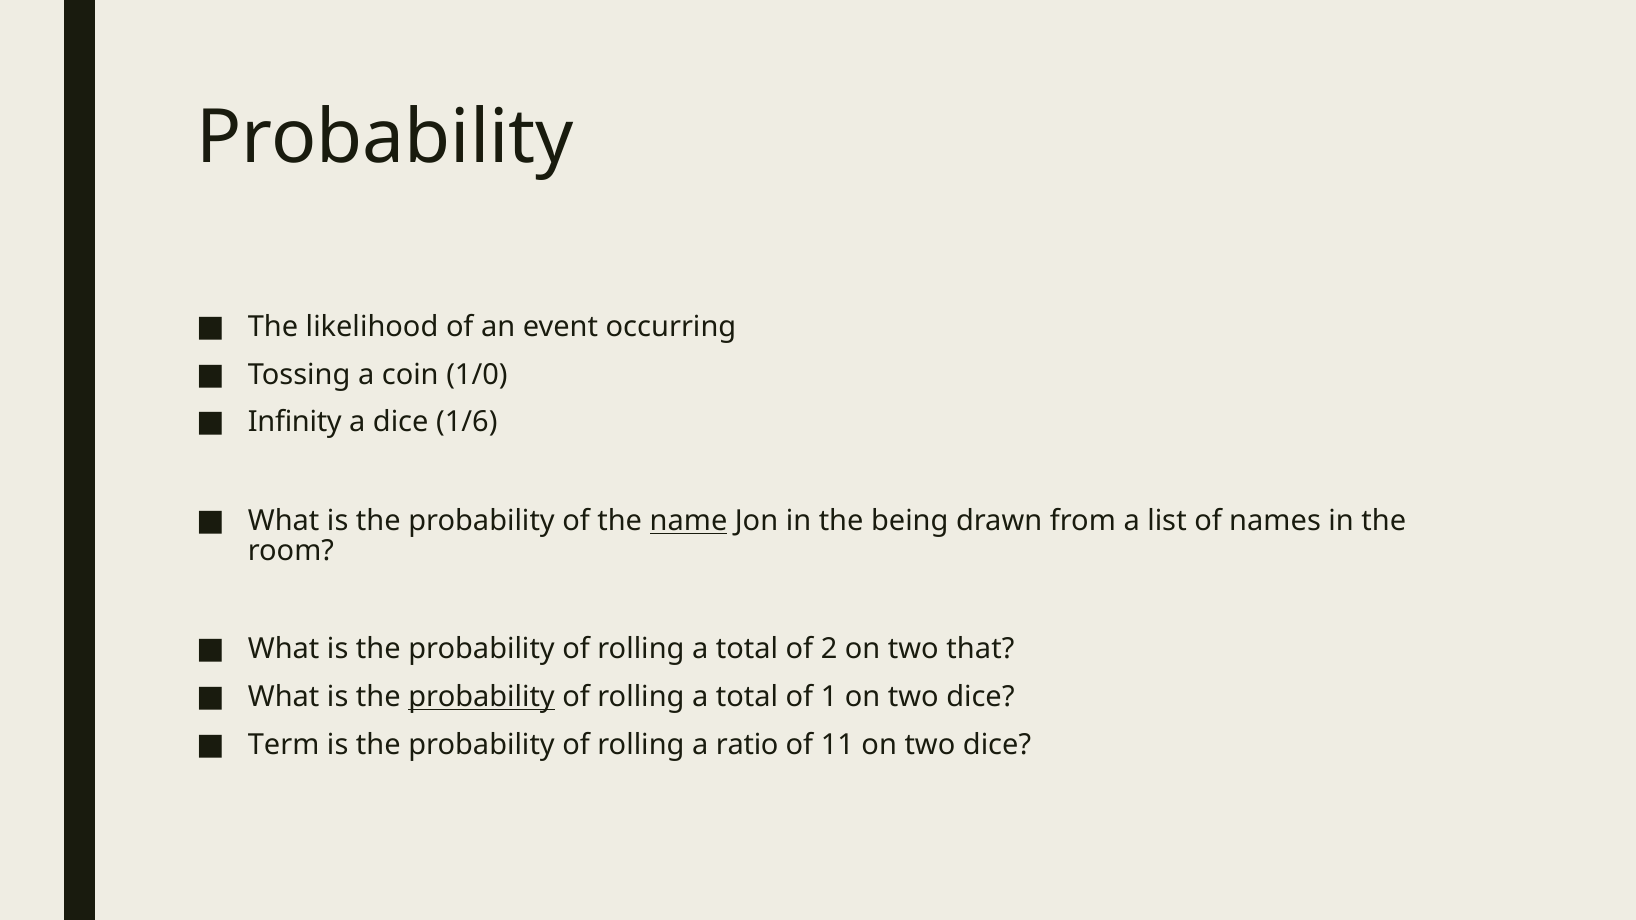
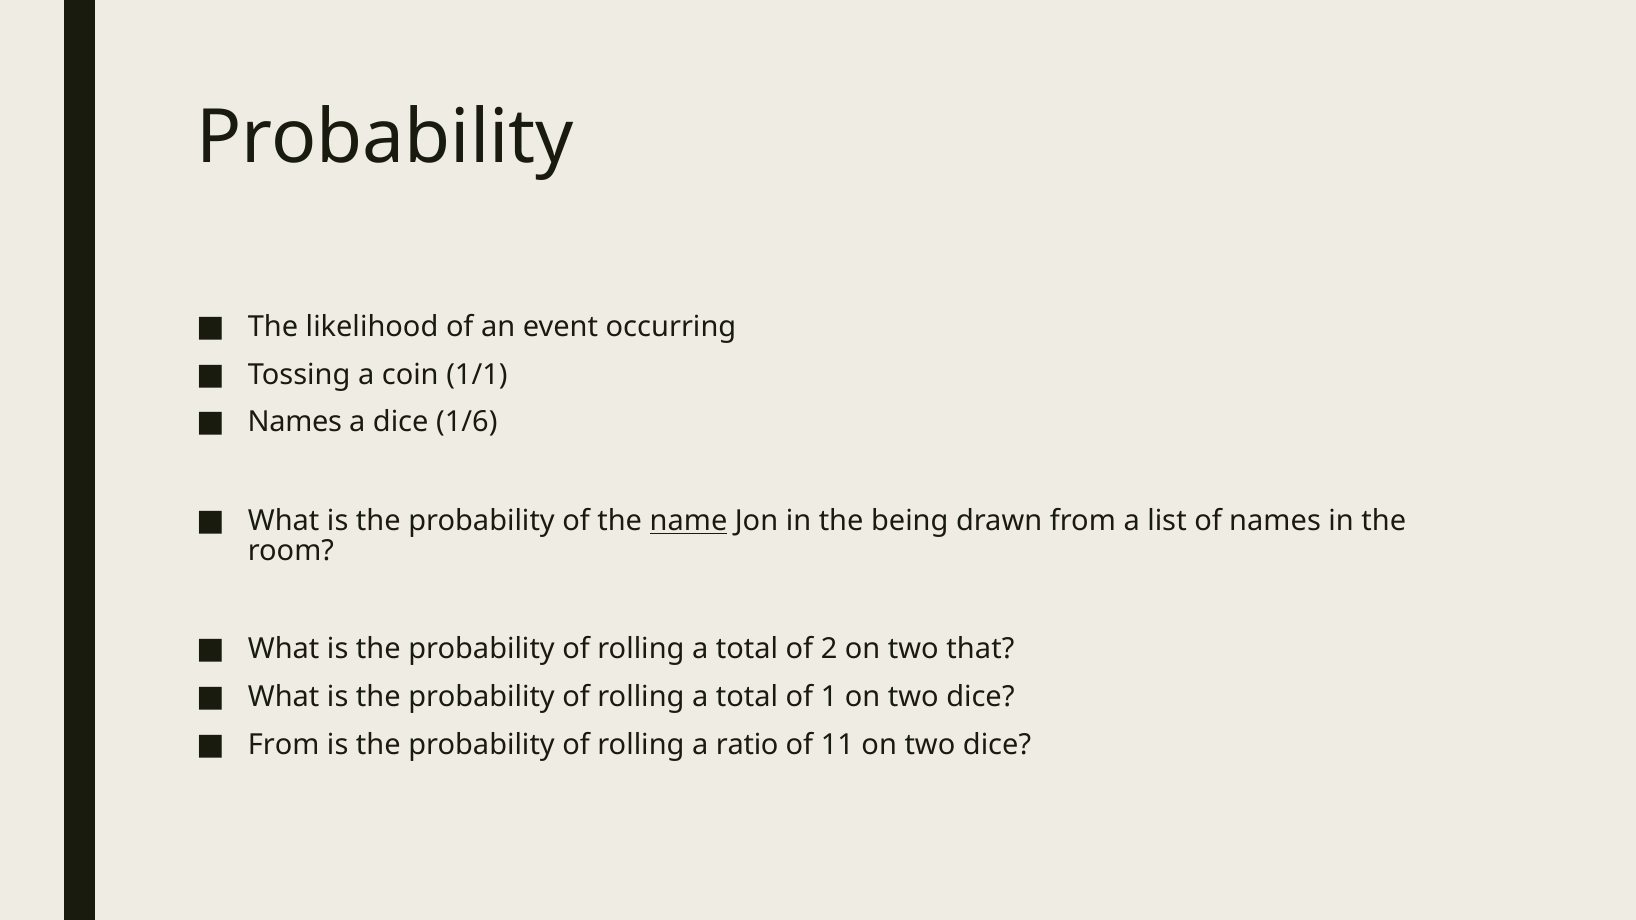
1/0: 1/0 -> 1/1 (477, 375)
Infinity: Infinity -> Names (295, 422)
probability underline: present -> none (481, 697)
Term: Term -> From (284, 745)
